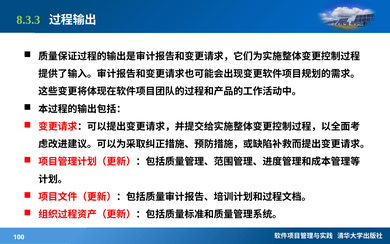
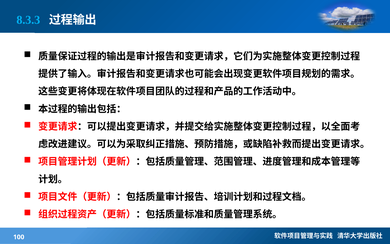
8.3.3 colour: light green -> light blue (28, 20)
